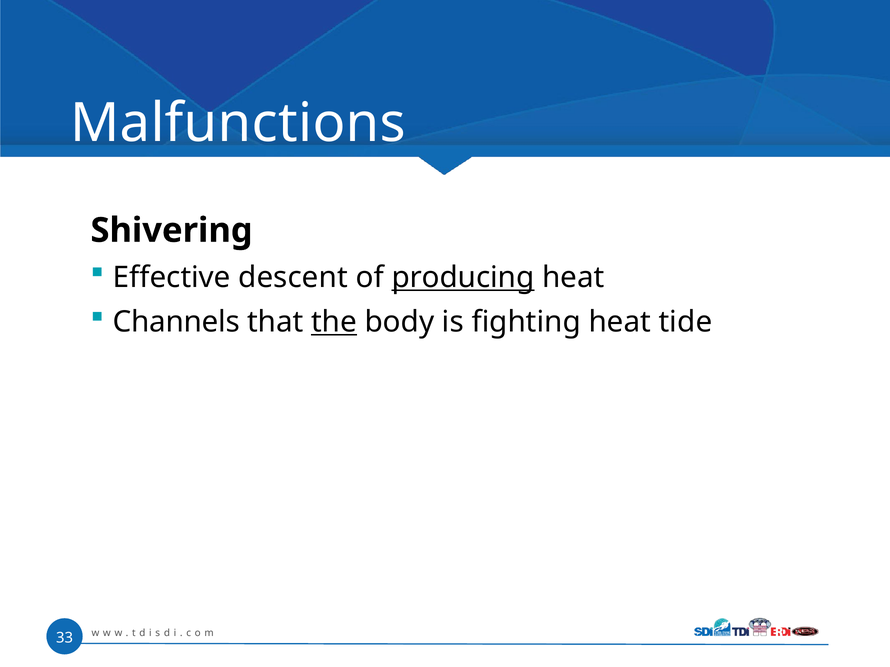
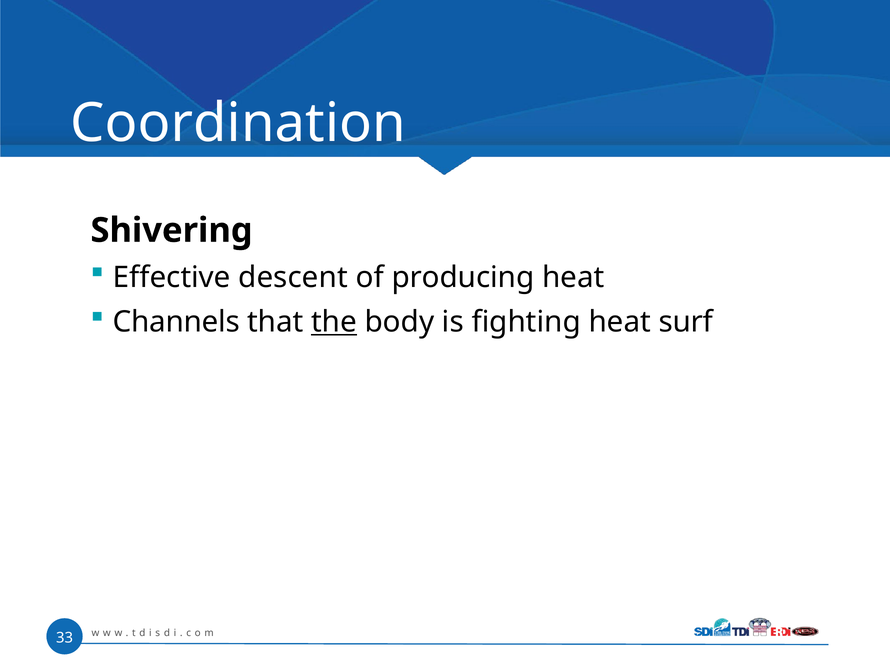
Malfunctions: Malfunctions -> Coordination (238, 124)
producing underline: present -> none (463, 278)
tide: tide -> surf (686, 322)
